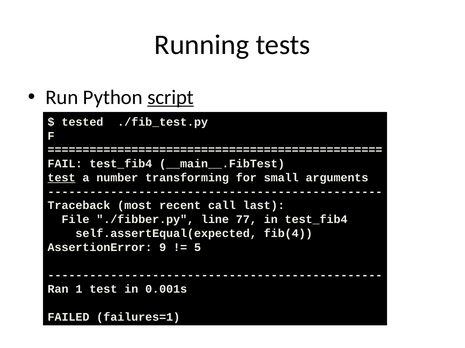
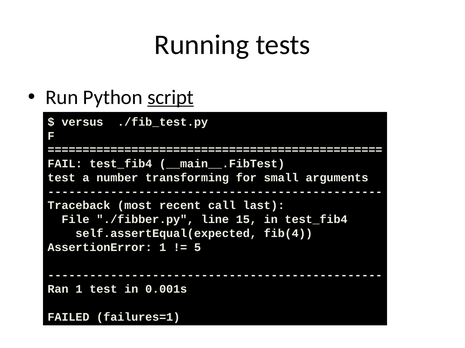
tested: tested -> versus (82, 122)
test underline: present -> none (62, 178)
77: 77 -> 15 (246, 220)
AssertionError 9: 9 -> 1 (163, 248)
